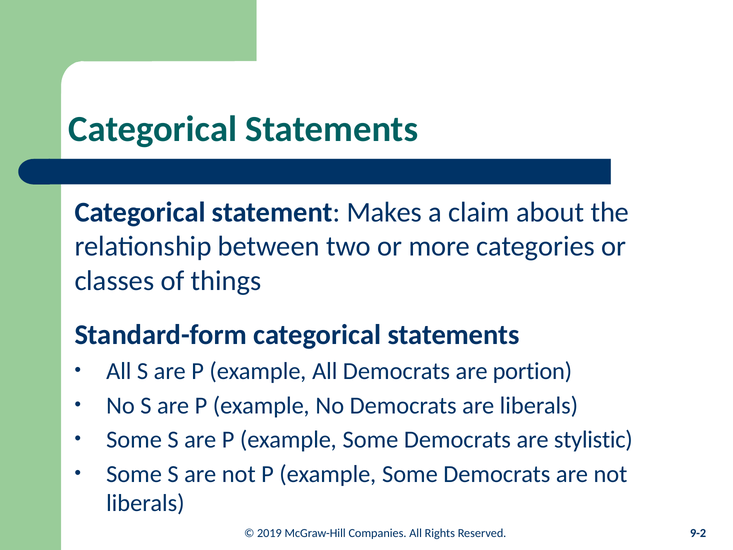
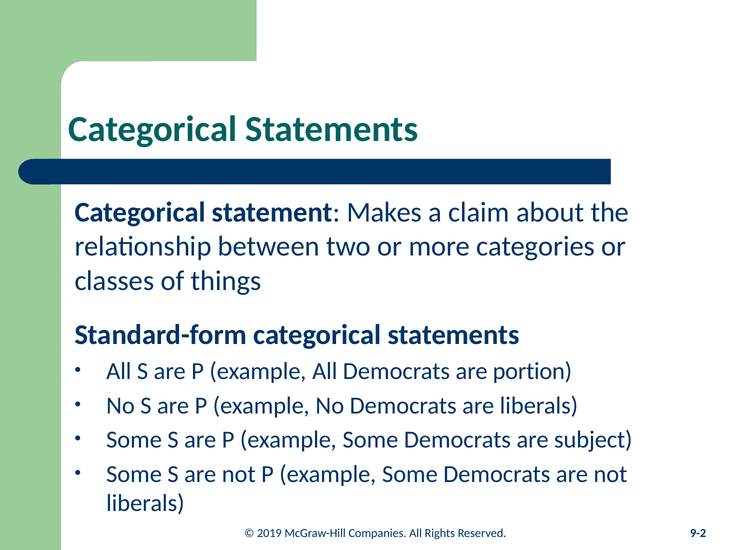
stylistic: stylistic -> subject (593, 440)
